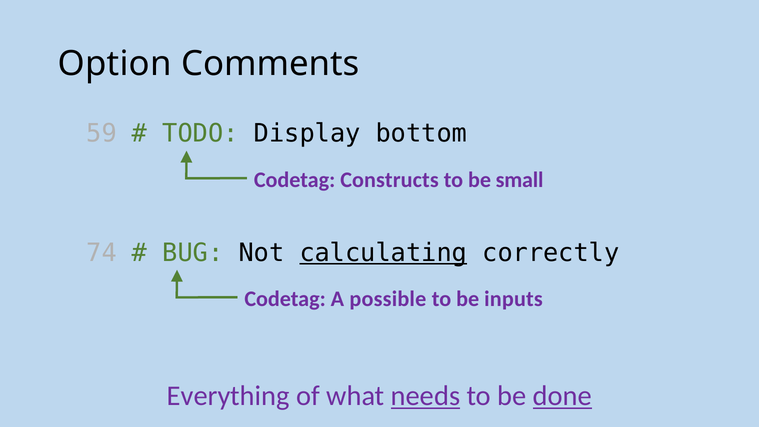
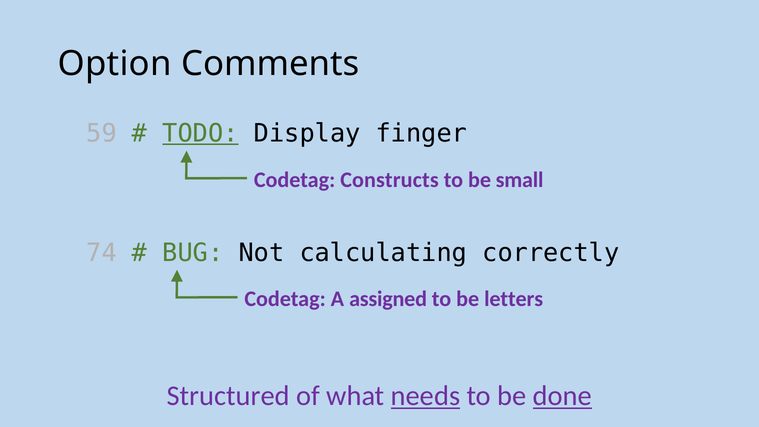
TODO underline: none -> present (200, 133)
bottom: bottom -> finger (421, 133)
calculating underline: present -> none (383, 253)
possible: possible -> assigned (388, 299)
inputs: inputs -> letters (514, 299)
Everything: Everything -> Structured (228, 396)
